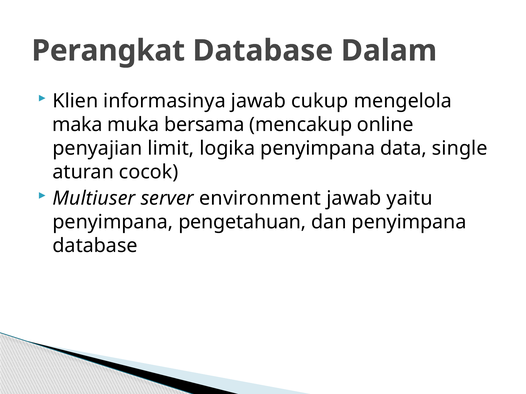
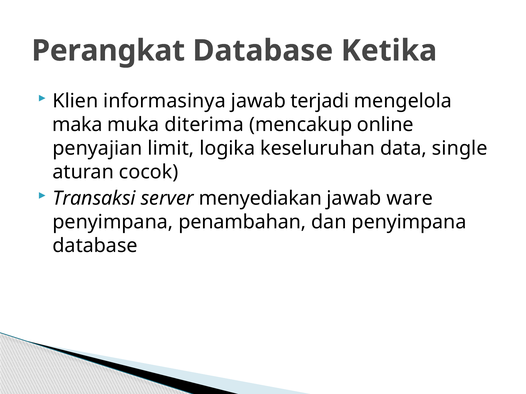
Dalam: Dalam -> Ketika (389, 51)
cukup: cukup -> terjadi (320, 101)
bersama: bersama -> diterima (204, 125)
logika penyimpana: penyimpana -> keseluruhan (318, 148)
Multiuser: Multiuser -> Transaksi (94, 199)
environment: environment -> menyediakan (260, 199)
yaitu: yaitu -> ware (410, 199)
pengetahuan: pengetahuan -> penambahan (242, 222)
